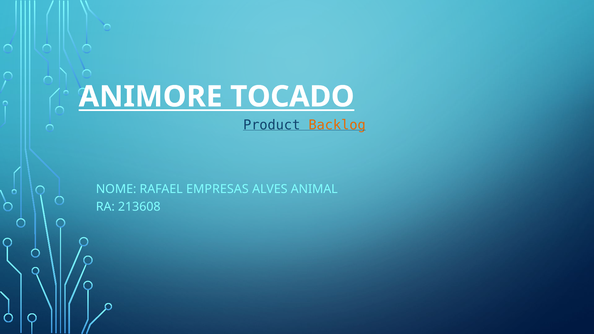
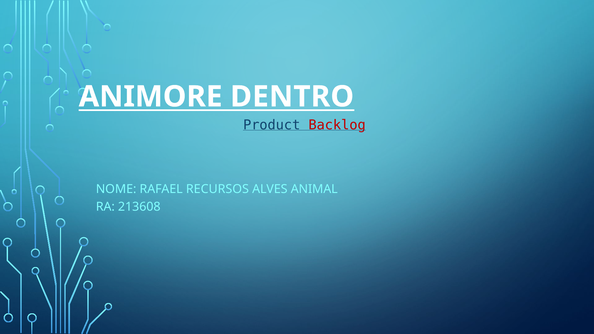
TOCADO: TOCADO -> DENTRO (292, 97)
Backlog colour: orange -> red (337, 125)
EMPRESAS: EMPRESAS -> RECURSOS (217, 189)
